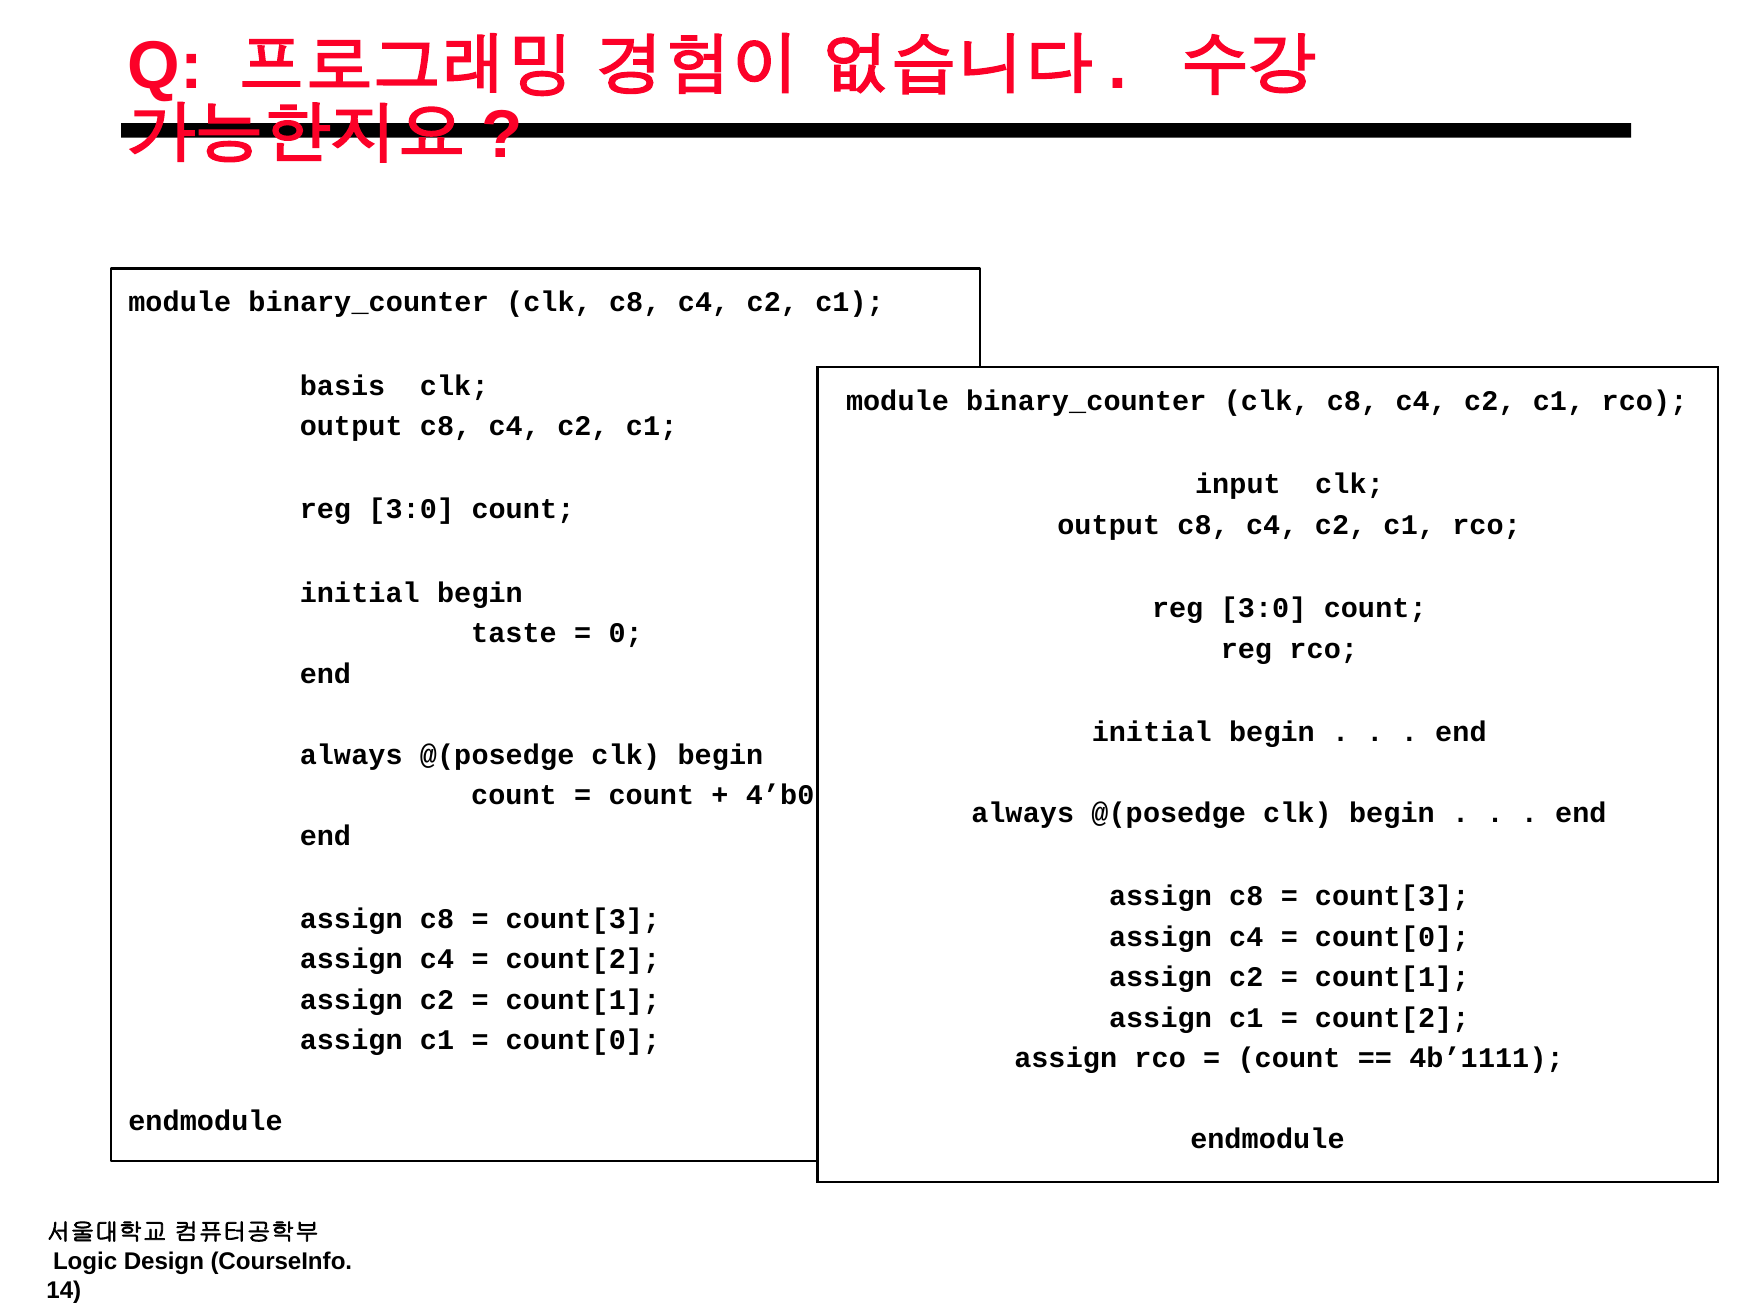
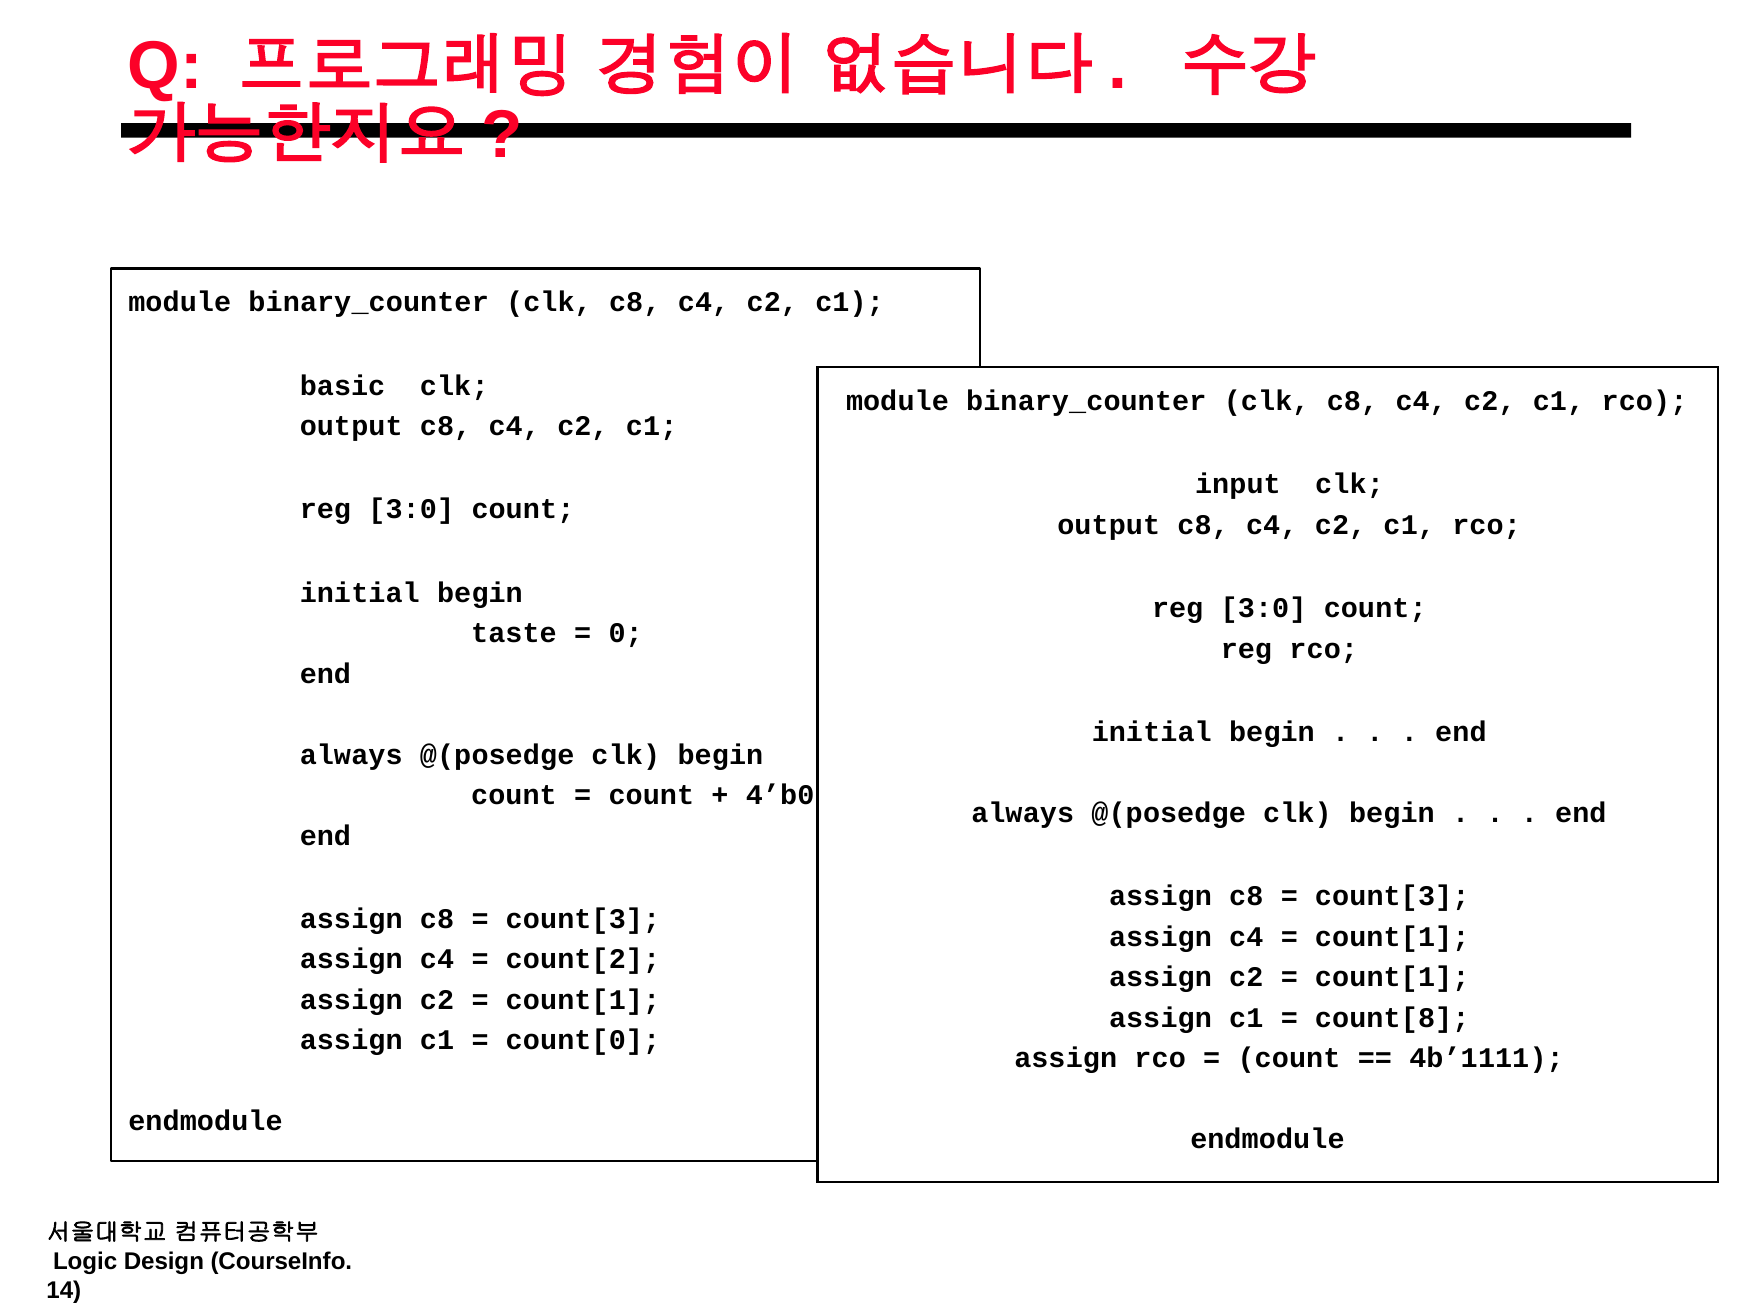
basis: basis -> basic (343, 386)
count[0: count[0 -> count[1 (1392, 937)
count[2: count[2 -> count[8 (1392, 1018)
